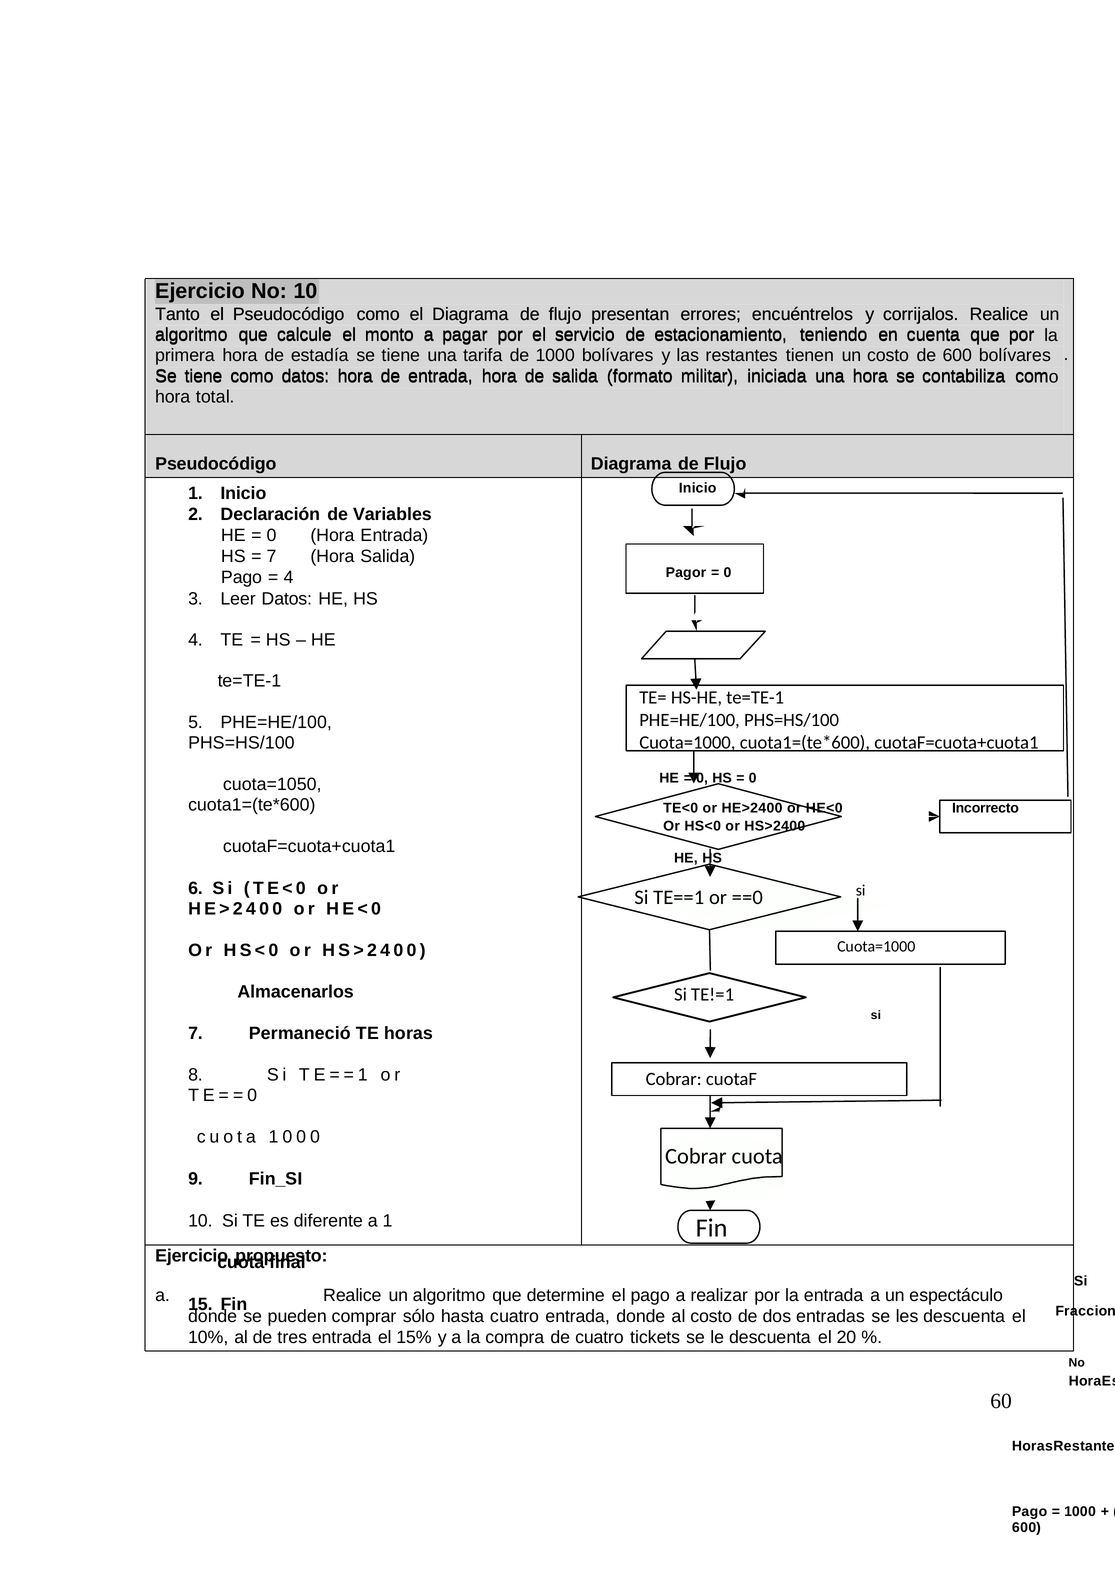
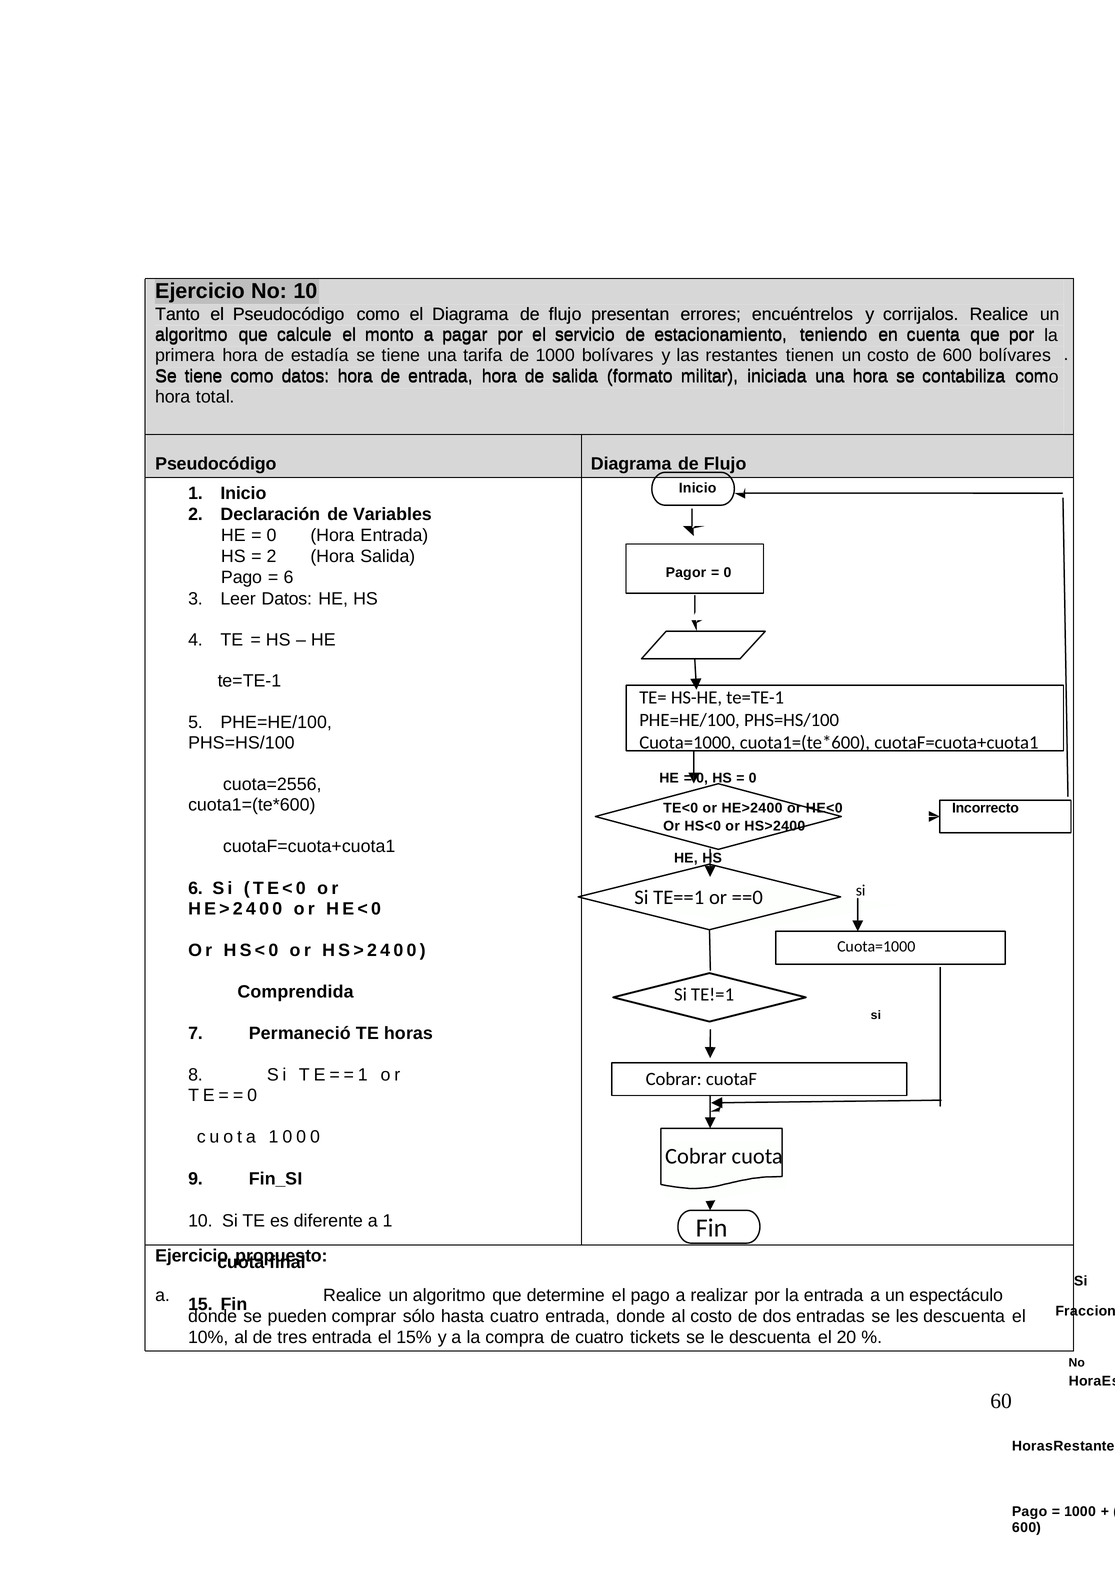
7: 7 -> 2 (272, 556)
4: 4 -> 6 (289, 577)
cuota=1050: cuota=1050 -> cuota=2556 (272, 784)
Almacenarlos: Almacenarlos -> Comprendida (295, 991)
